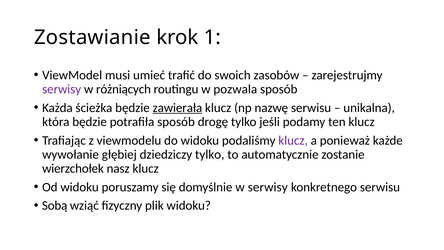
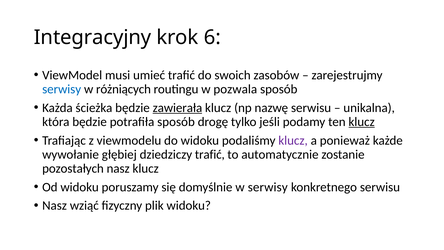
Zostawianie: Zostawianie -> Integracyjny (93, 37)
1: 1 -> 6 (212, 37)
serwisy colour: purple -> blue (62, 89)
klucz underline: none -> present (362, 122)
dziedziczy tylko: tylko -> trafić (210, 154)
wierzchołek: wierzchołek -> pozostałych (73, 168)
Sobą: Sobą -> Nasz (55, 205)
